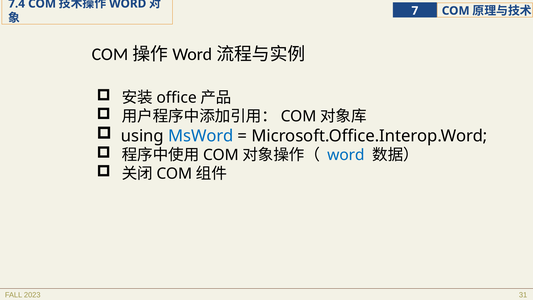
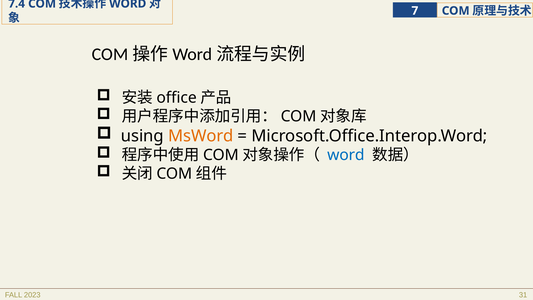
MsWord colour: blue -> orange (201, 136)
